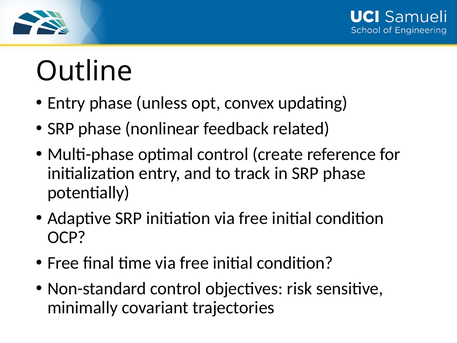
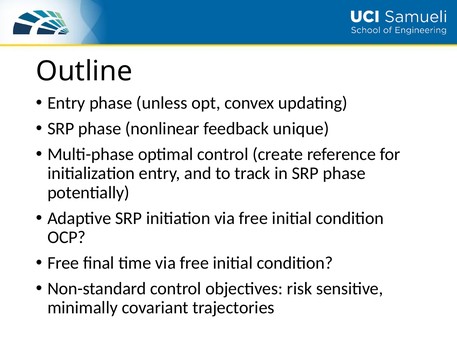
related: related -> unique (301, 129)
